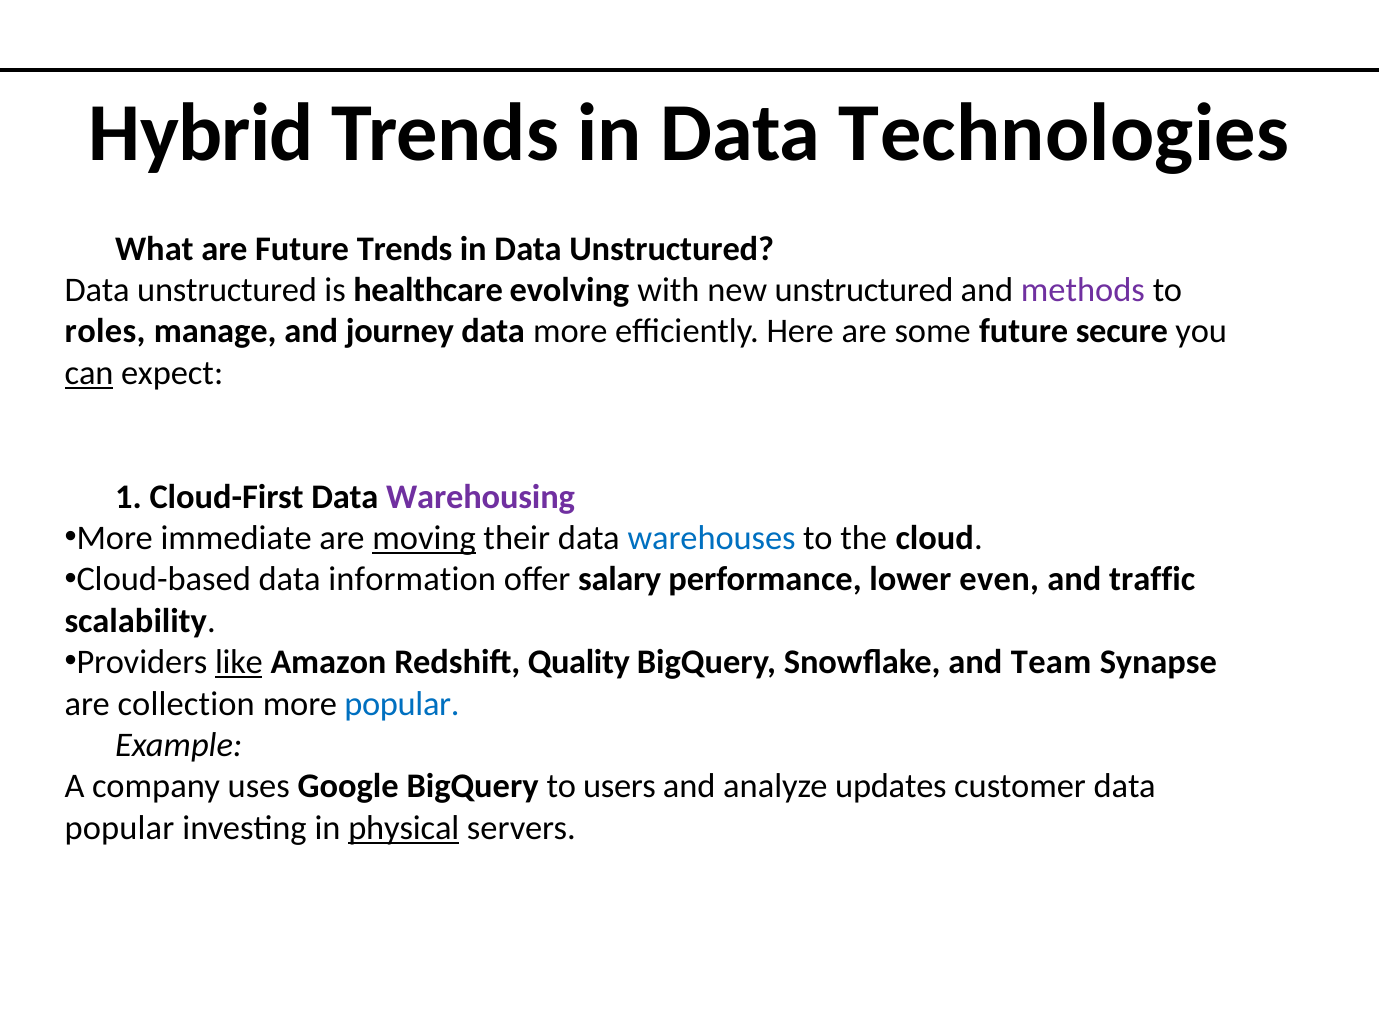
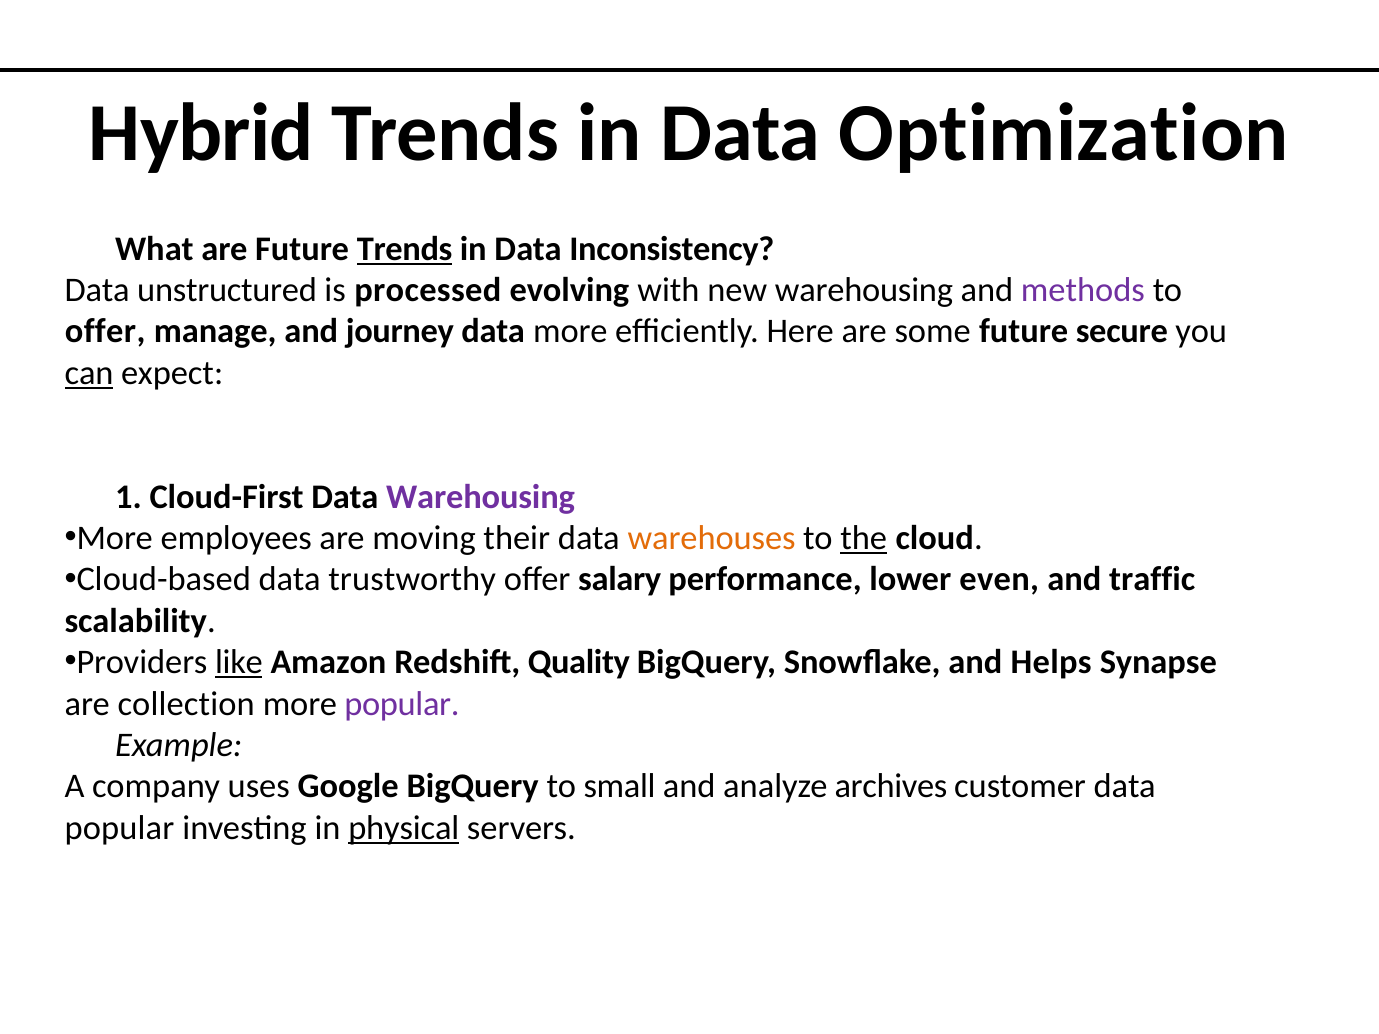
Technologies: Technologies -> Optimization (1064, 133)
Trends underline: none -> present (405, 249)
in Data Unstructured: Unstructured -> Inconsistency (672, 249)
healthcare: healthcare -> processed (428, 290)
new unstructured: unstructured -> warehousing (864, 290)
roles: roles -> offer (105, 332)
immediate: immediate -> employees (236, 538)
moving underline: present -> none (424, 538)
warehouses colour: blue -> orange (712, 538)
the underline: none -> present (864, 538)
information: information -> trustworthy (412, 580)
Team: Team -> Helps (1051, 662)
popular colour: blue -> purple (402, 704)
users: users -> small (620, 787)
updates: updates -> archives (891, 787)
